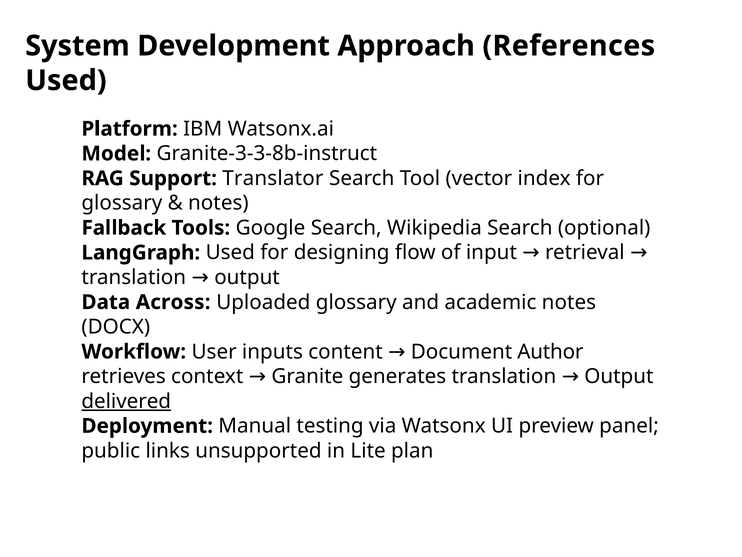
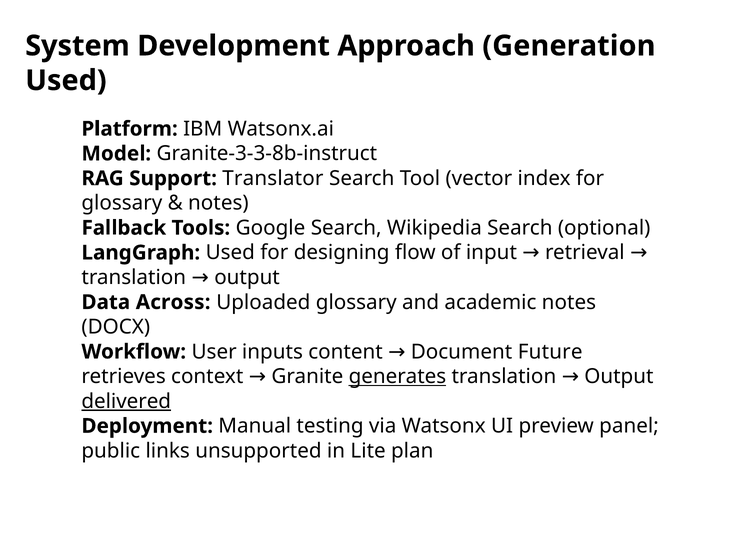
References: References -> Generation (569, 46)
Author: Author -> Future (550, 351)
generates underline: none -> present (397, 376)
